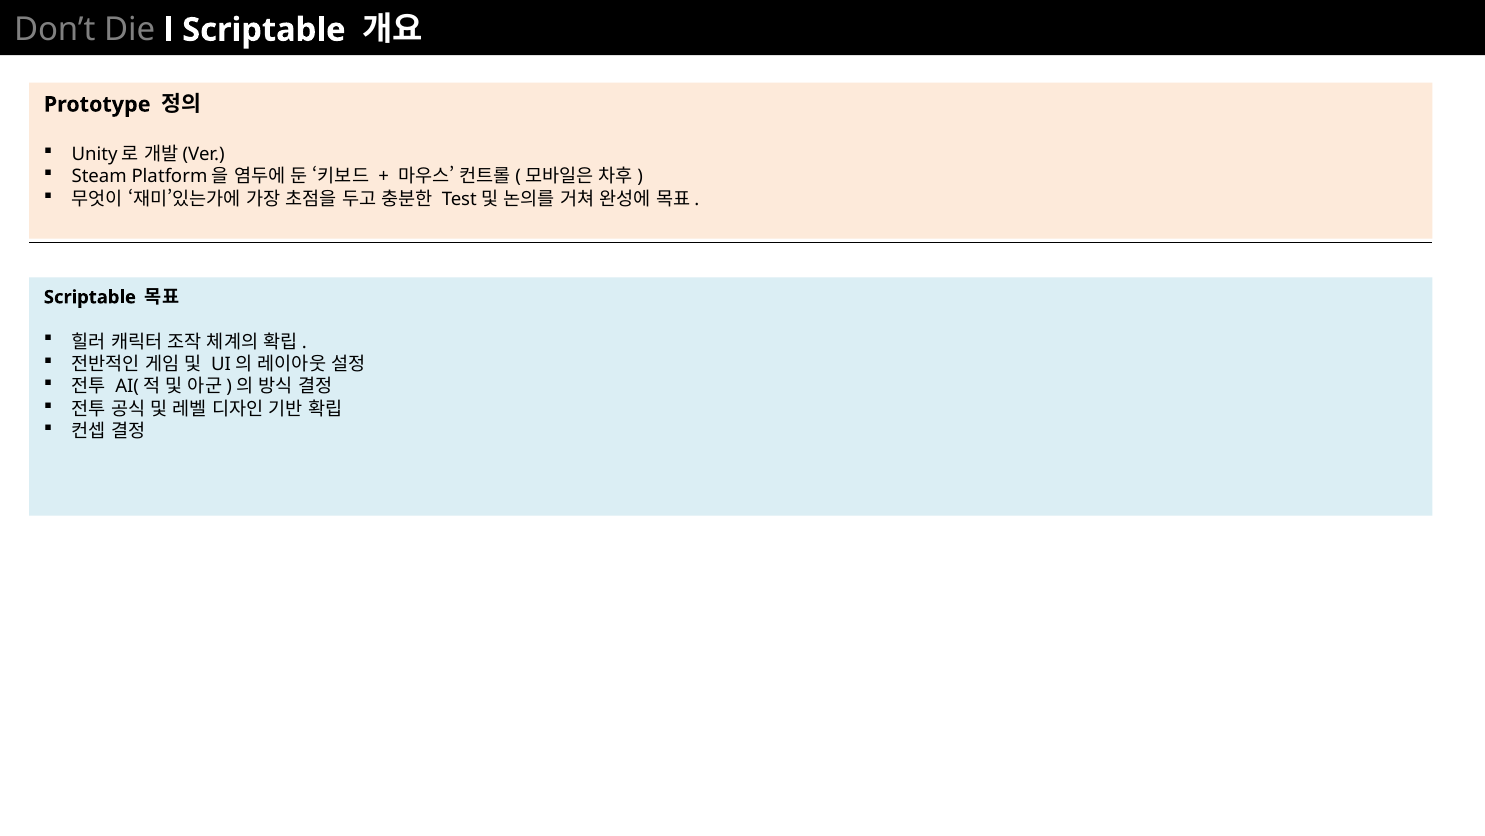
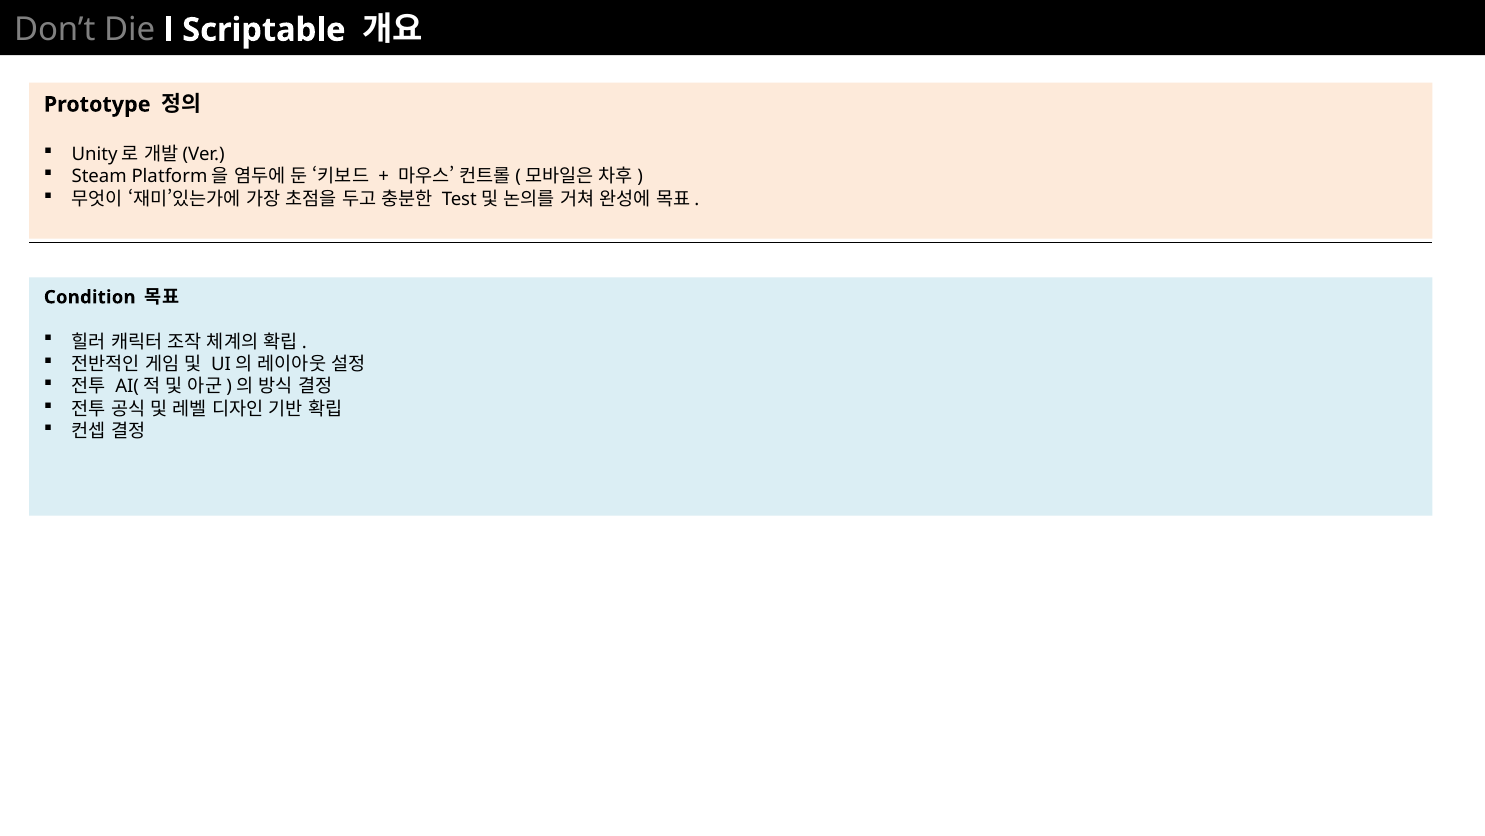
Scriptable: Scriptable -> Condition (90, 297)
